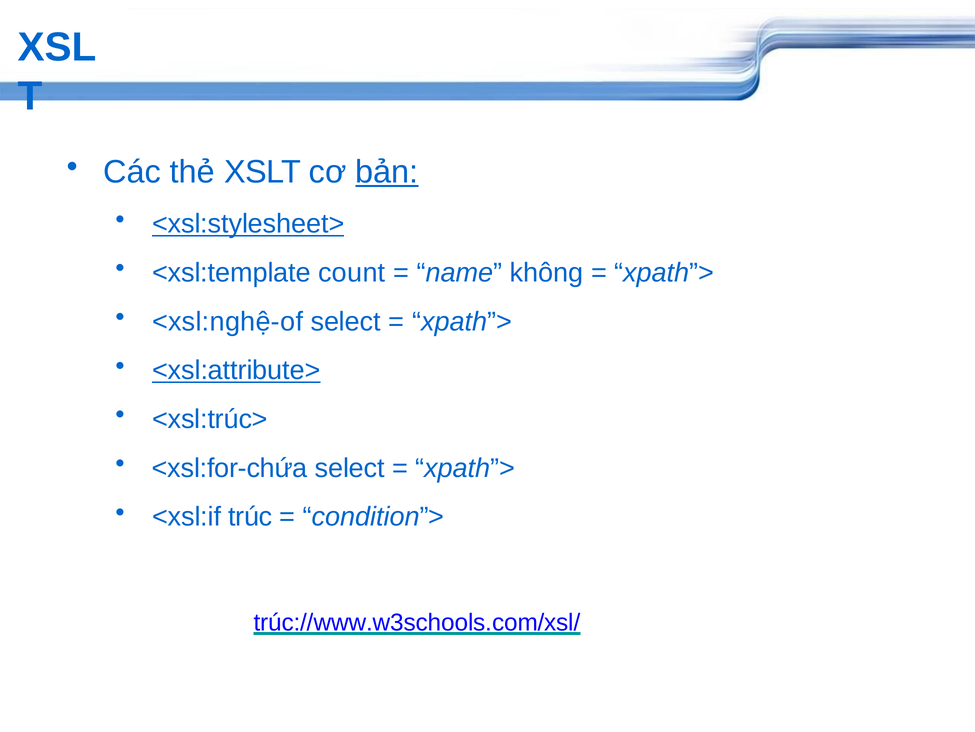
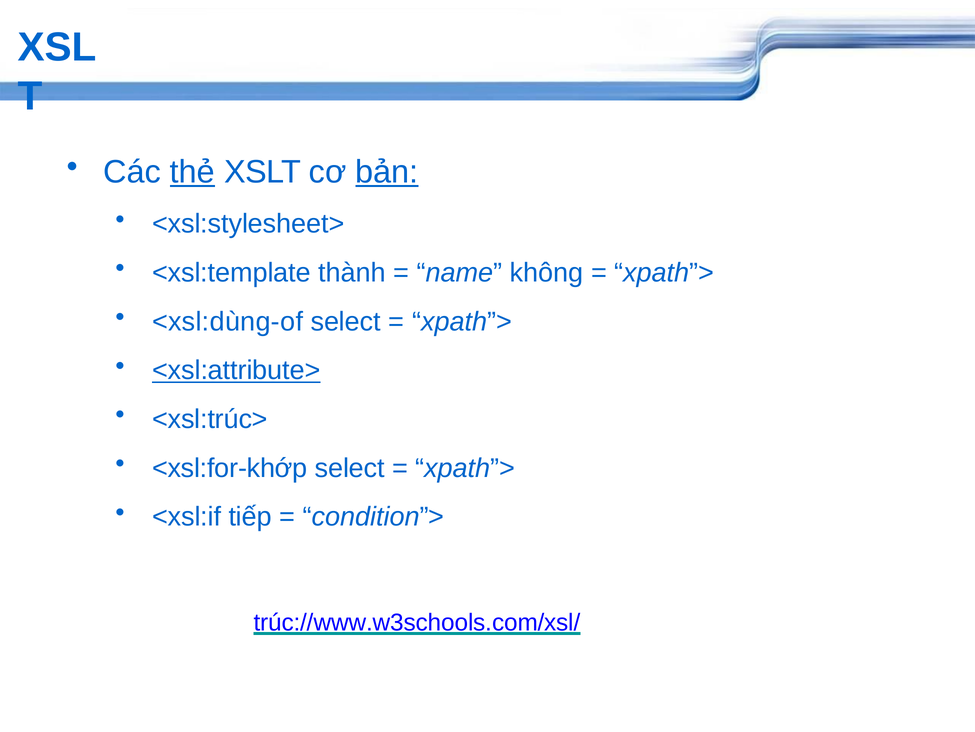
thẻ underline: none -> present (192, 172)
<xsl:stylesheet> underline: present -> none (248, 224)
count: count -> thành (352, 273)
<xsl:nghệ-of: <xsl:nghệ-of -> <xsl:dùng-of (228, 321)
<xsl:for-chứa: <xsl:for-chứa -> <xsl:for-khớp (230, 468)
trúc: trúc -> tiếp (250, 516)
